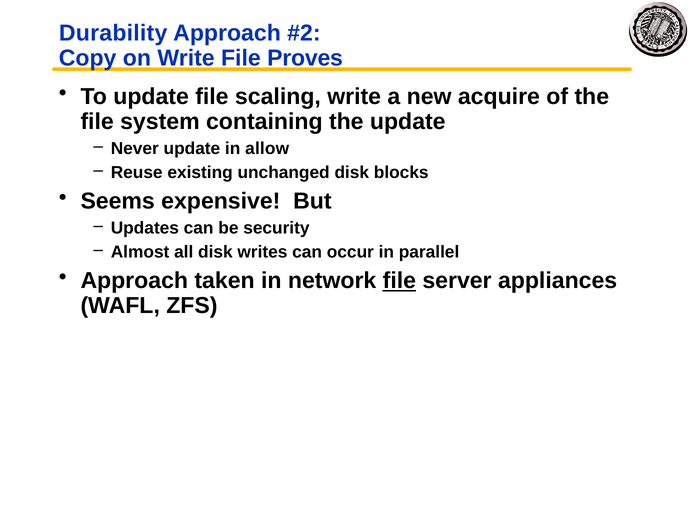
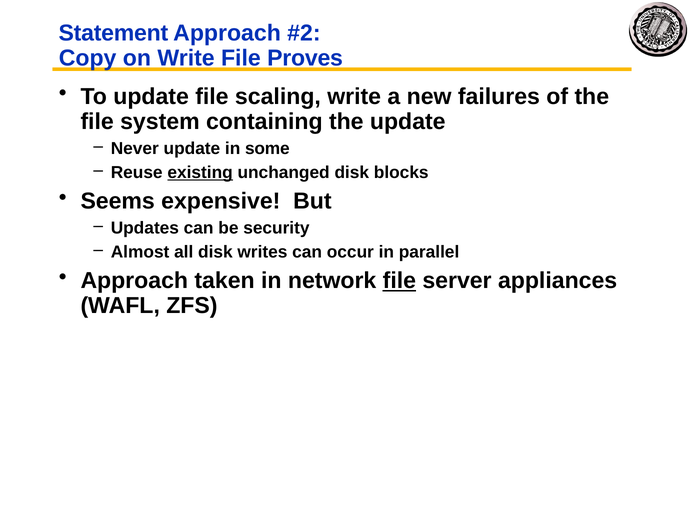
Durability: Durability -> Statement (113, 33)
acquire: acquire -> failures (499, 97)
allow: allow -> some (267, 148)
existing underline: none -> present (200, 172)
